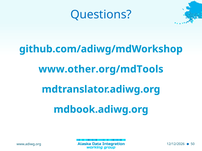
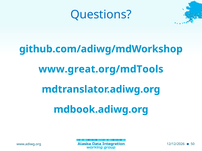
www.other.org/mdTools: www.other.org/mdTools -> www.great.org/mdTools (101, 69)
